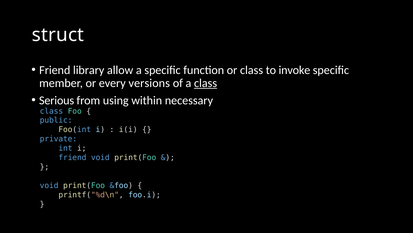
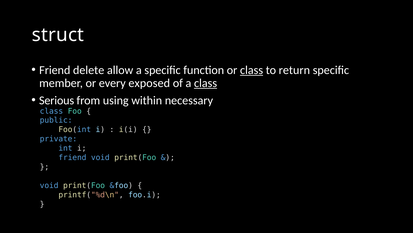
library: library -> delete (89, 70)
class underline: none -> present (252, 70)
invoke: invoke -> return (294, 70)
versions: versions -> exposed (149, 83)
